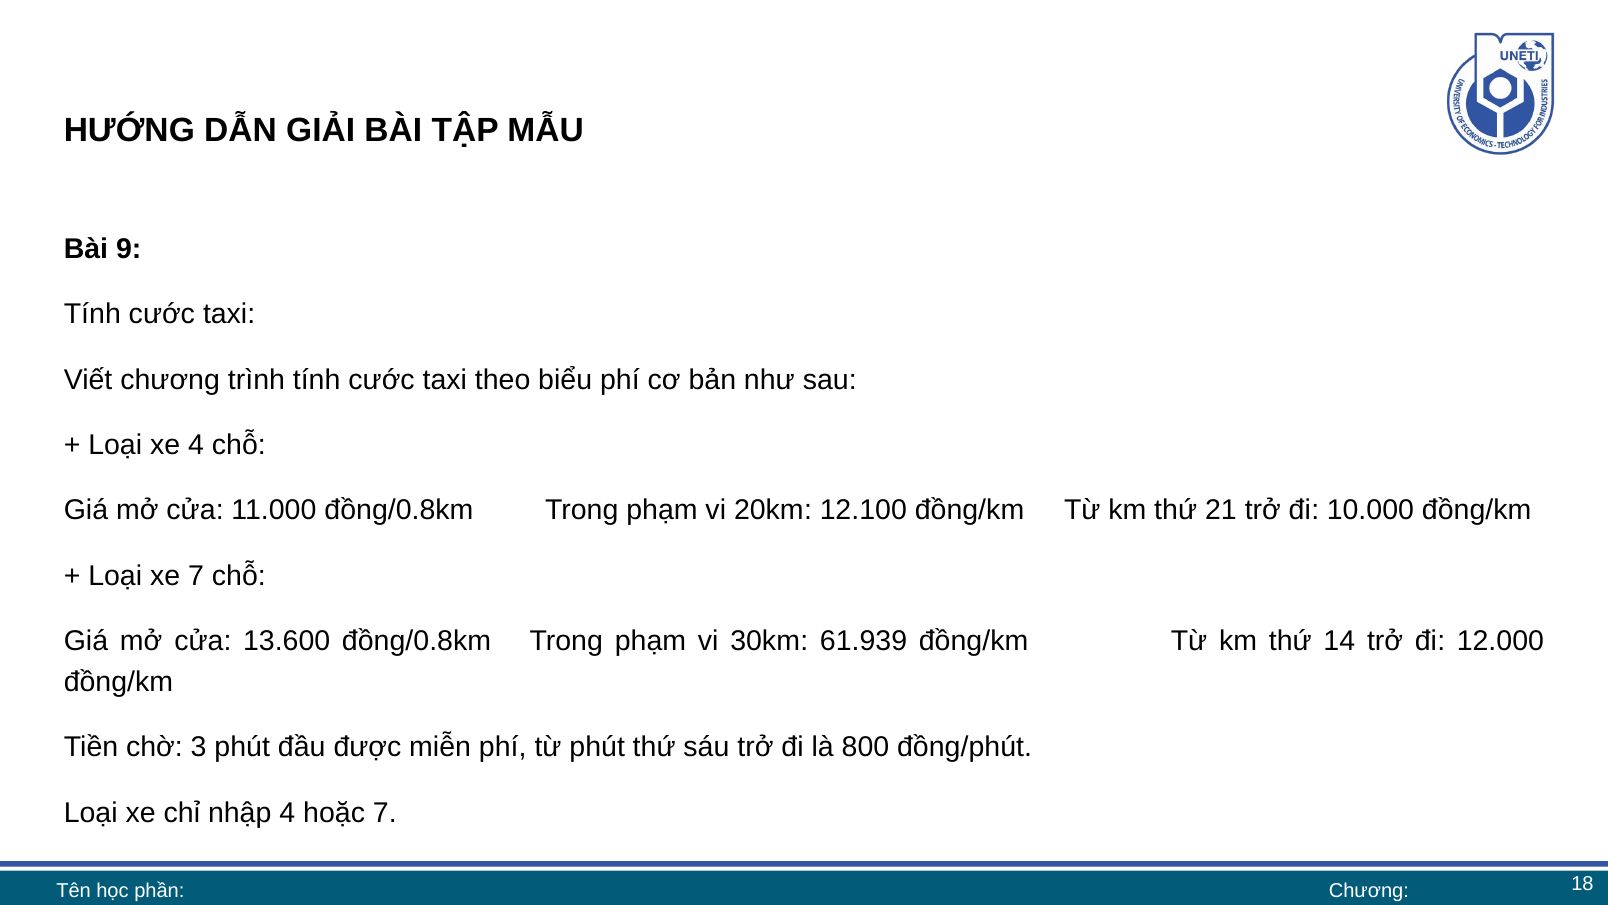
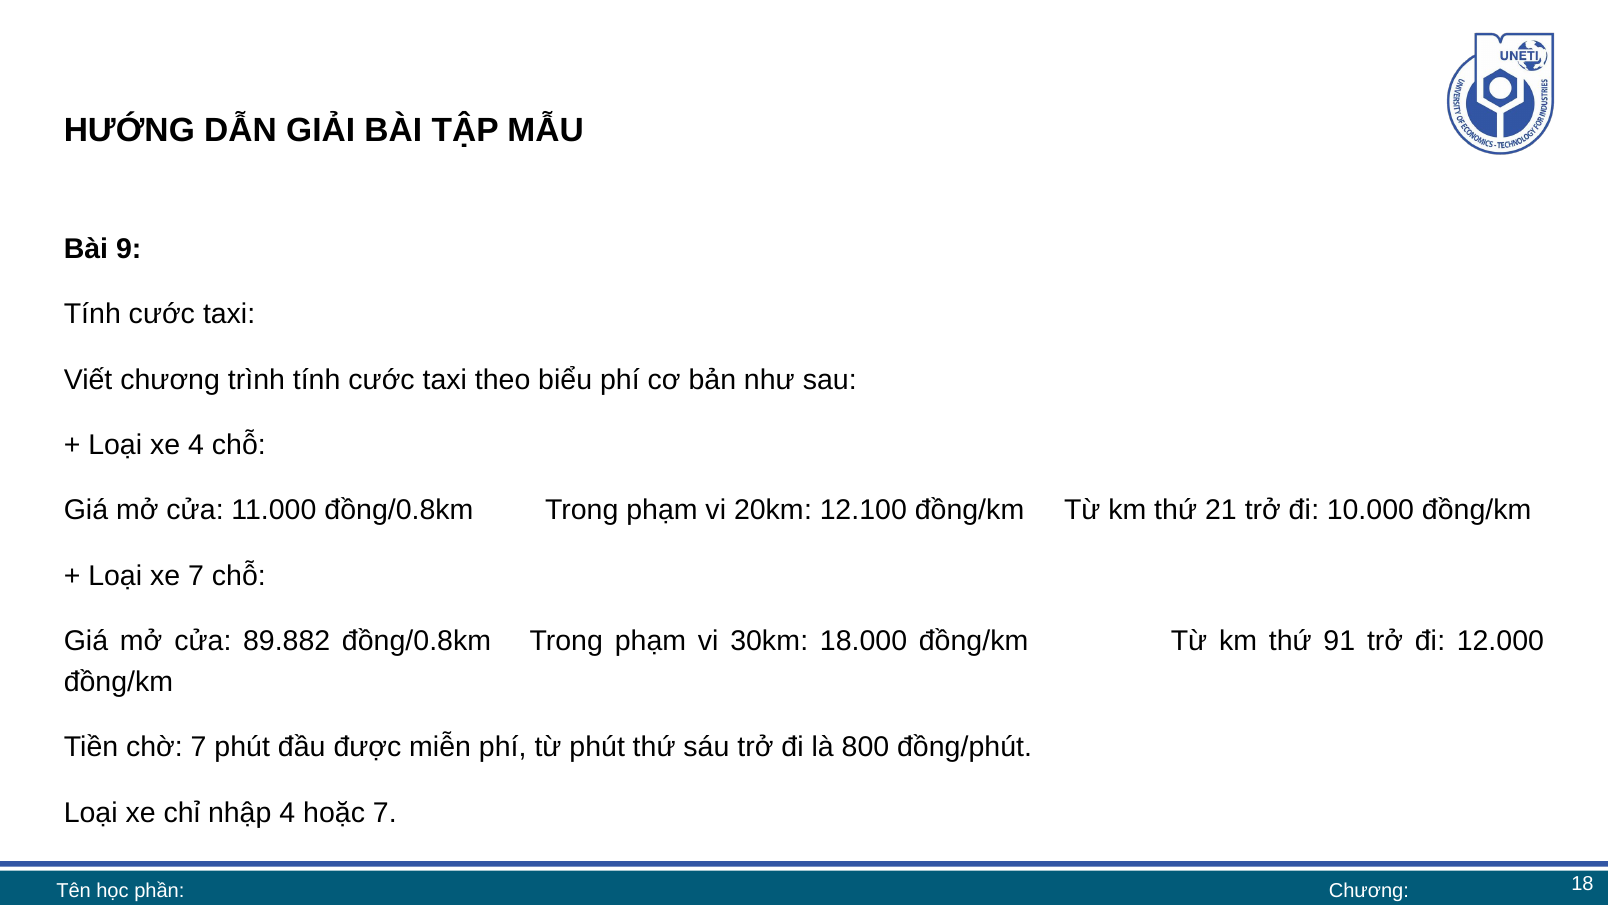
13.600: 13.600 -> 89.882 (287, 641)
61.939: 61.939 -> 18.000 (864, 641)
14: 14 -> 91 (1339, 641)
chờ 3: 3 -> 7 (199, 747)
